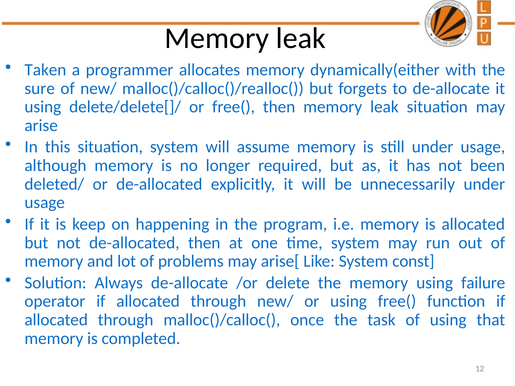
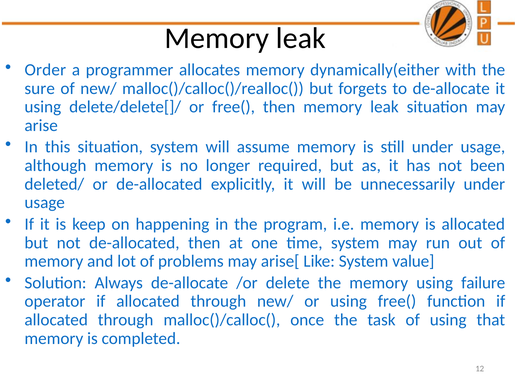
Taken: Taken -> Order (45, 70)
const: const -> value (413, 261)
